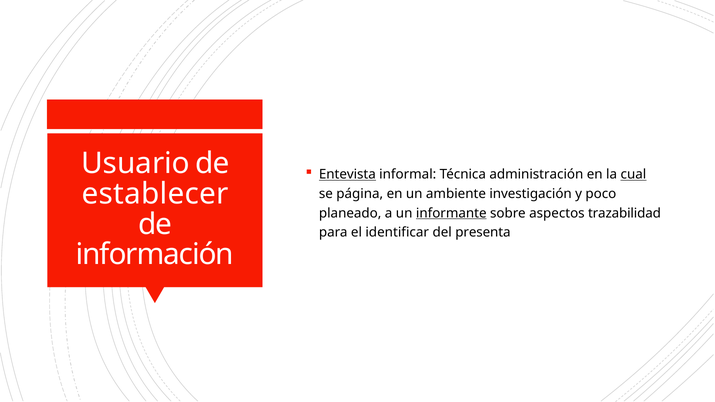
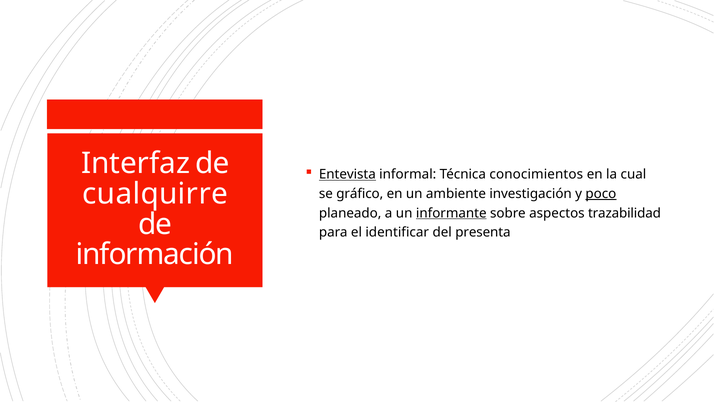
Usuario: Usuario -> Interfaz (136, 164)
administración: administración -> conocimientos (536, 175)
cual underline: present -> none (633, 175)
establecer: establecer -> cualquirre (155, 194)
página: página -> gráfico (360, 194)
poco underline: none -> present (601, 194)
